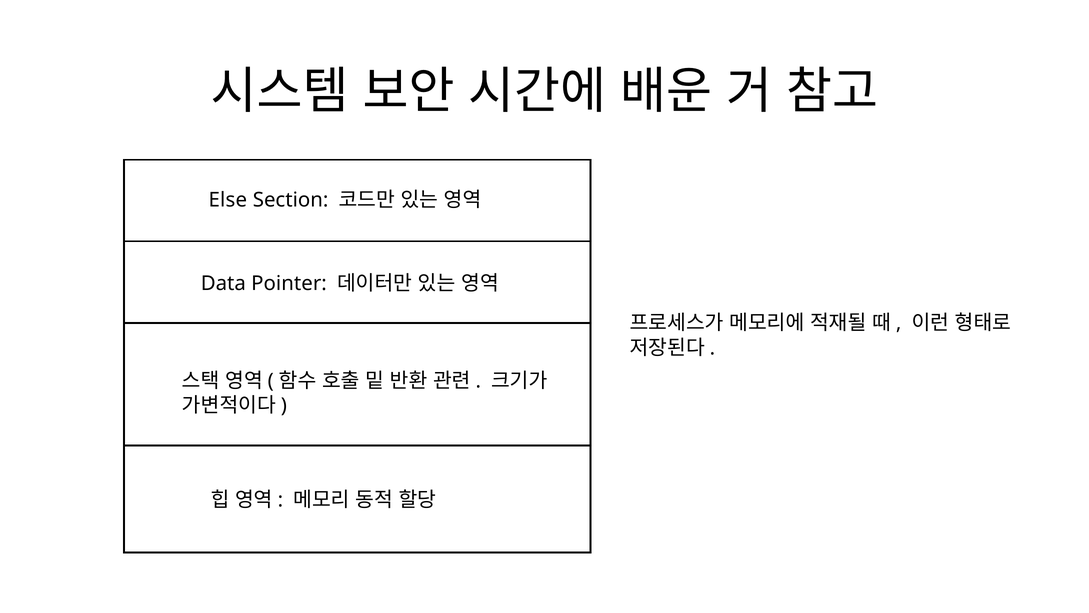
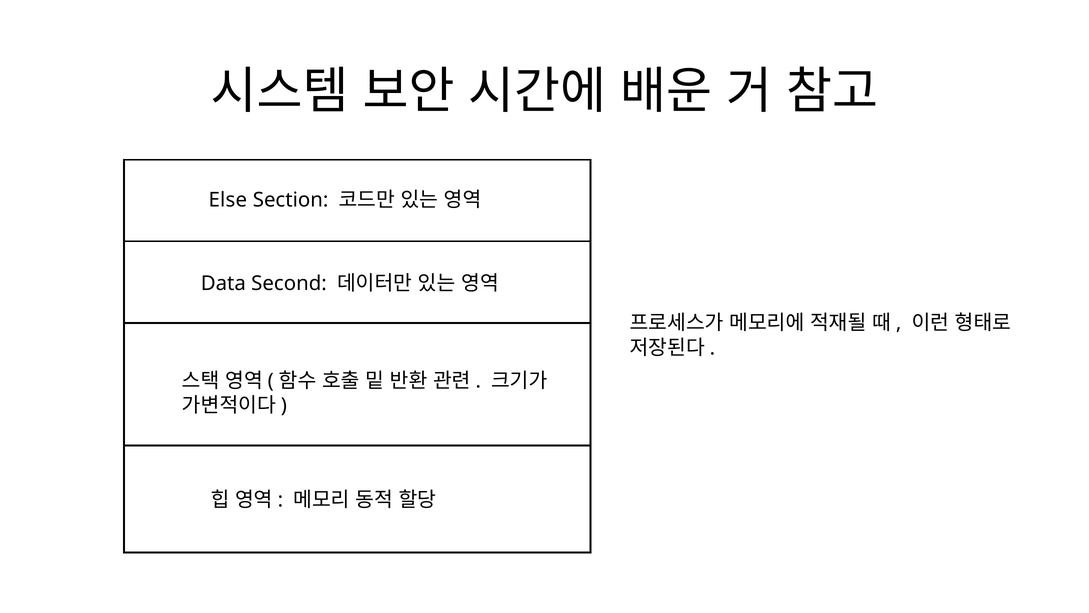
Pointer: Pointer -> Second (289, 283)
